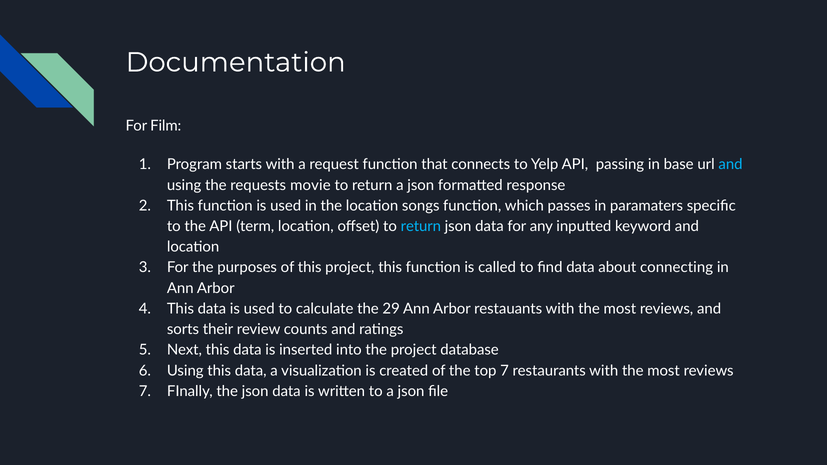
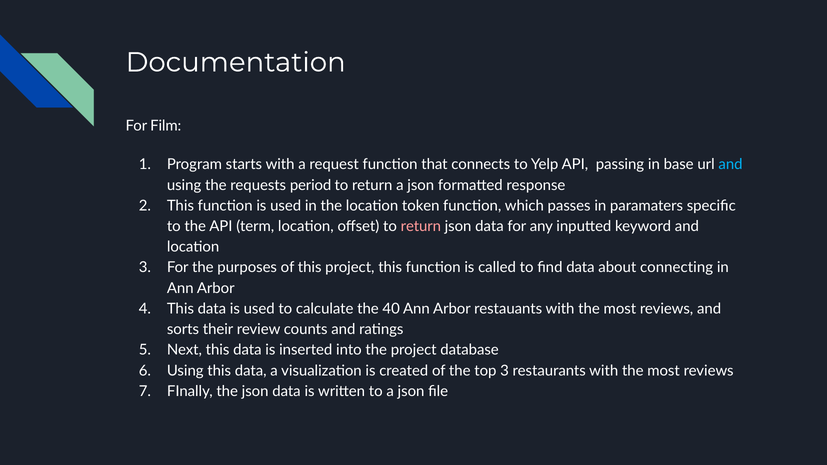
movie: movie -> period (311, 185)
songs: songs -> token (421, 206)
return colour: light blue -> pink (421, 226)
29: 29 -> 40 (391, 309)
top 7: 7 -> 3 (505, 371)
